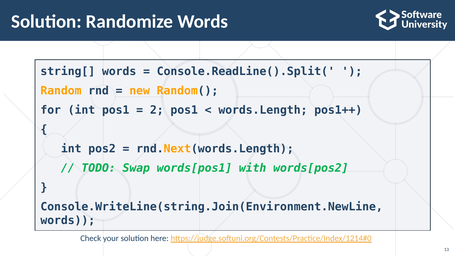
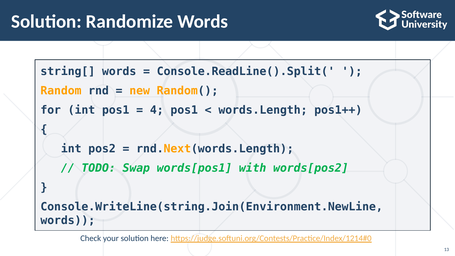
2: 2 -> 4 (157, 110)
